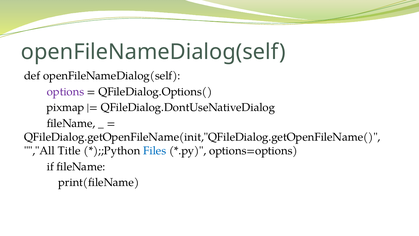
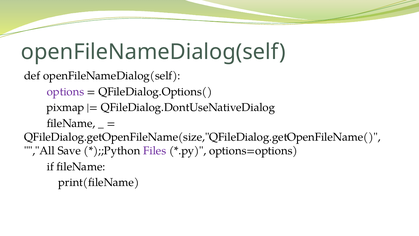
QFileDialog.getOpenFileName(init,"QFileDialog.getOpenFileName(: QFileDialog.getOpenFileName(init,"QFileDialog.getOpenFileName( -> QFileDialog.getOpenFileName(size,"QFileDialog.getOpenFileName( (202, 137)
Title: Title -> Save (69, 150)
Files colour: blue -> purple (155, 150)
